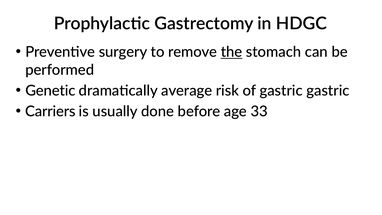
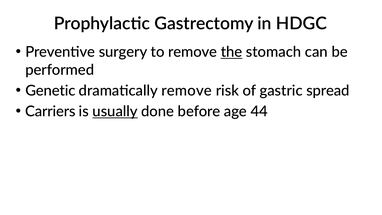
dramatically average: average -> remove (187, 91)
gastric gastric: gastric -> spread (328, 91)
usually underline: none -> present (115, 111)
33: 33 -> 44 (259, 111)
